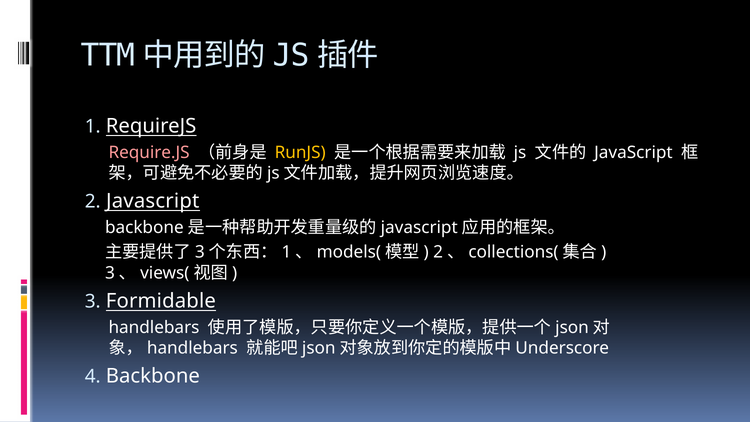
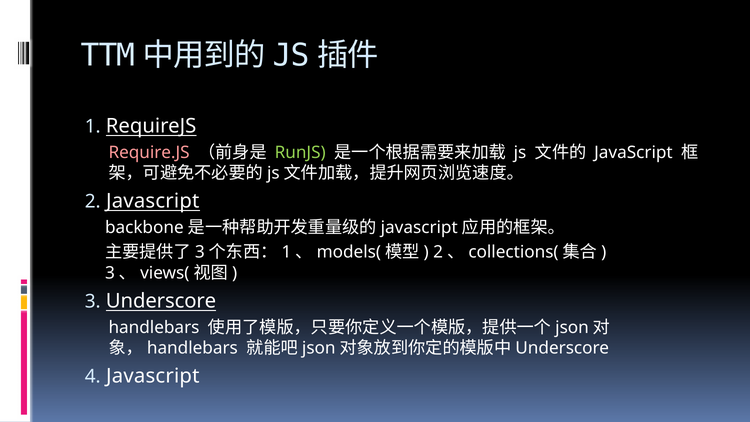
RunJS colour: yellow -> light green (300, 152)
Formidable: Formidable -> Underscore (161, 301)
Backbone: Backbone -> Javascript (153, 376)
